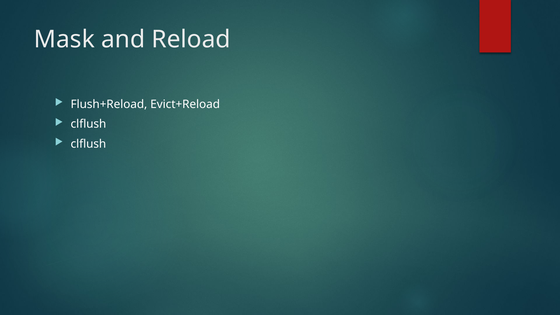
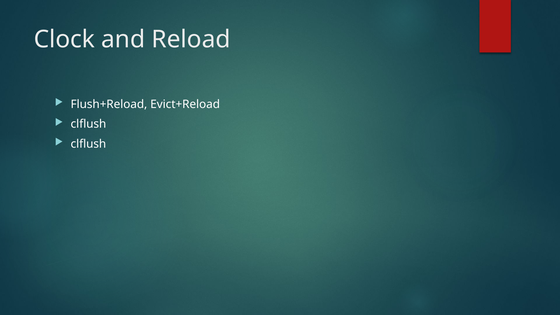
Mask: Mask -> Clock (64, 39)
